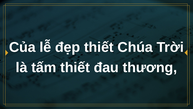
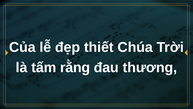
tấm thiết: thiết -> rằng (75, 67)
